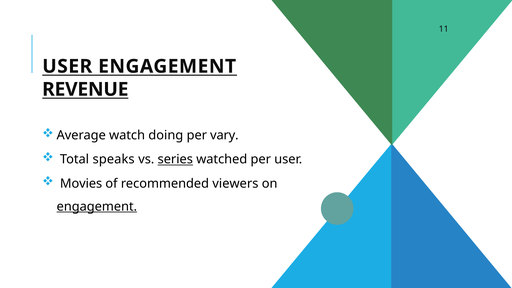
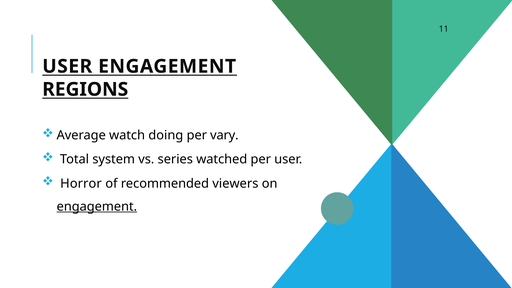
REVENUE: REVENUE -> REGIONS (85, 89)
speaks: speaks -> system (114, 159)
series underline: present -> none (175, 159)
Movies: Movies -> Horror (81, 184)
